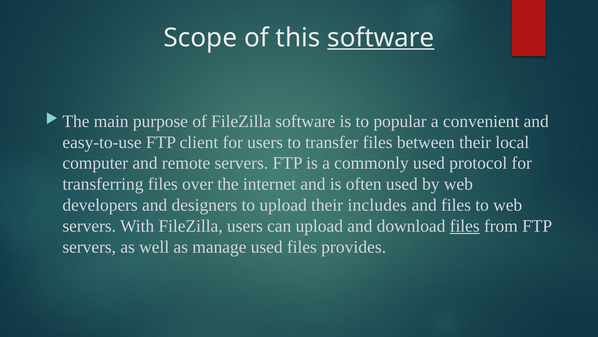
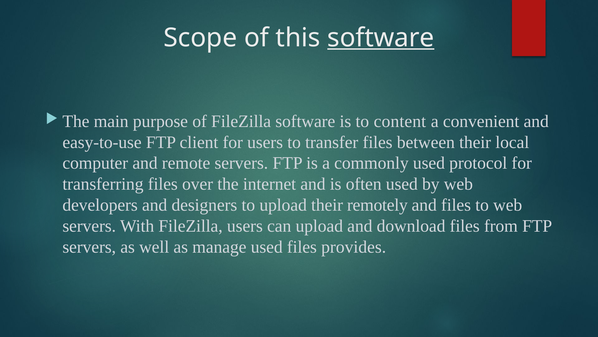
popular: popular -> content (400, 121)
includes: includes -> remotely (377, 205)
files underline: present -> none (465, 226)
